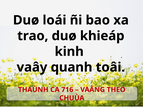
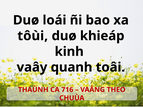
trao: trao -> tôùi (33, 36)
